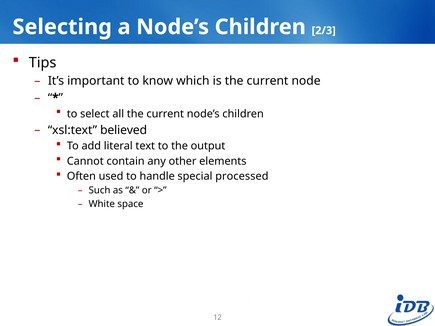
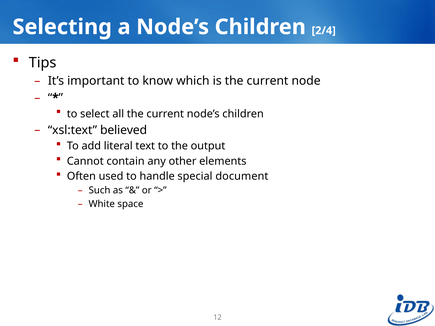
2/3: 2/3 -> 2/4 (324, 31)
processed: processed -> document (242, 176)
